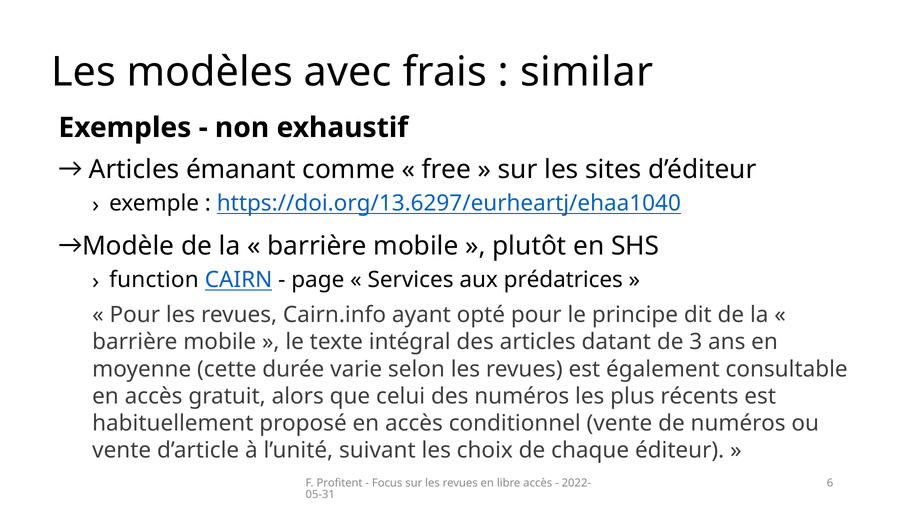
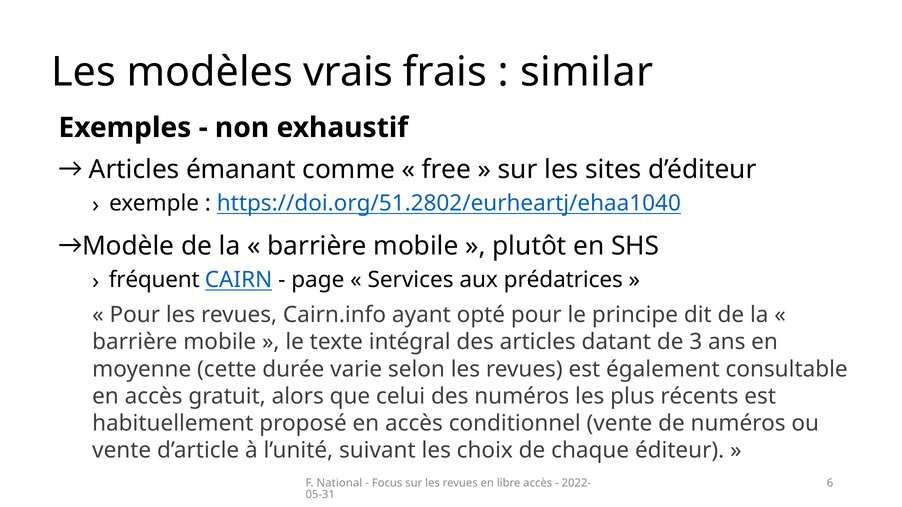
avec: avec -> vrais (348, 72)
https://doi.org/13.6297/eurheartj/ehaa1040: https://doi.org/13.6297/eurheartj/ehaa1040 -> https://doi.org/51.2802/eurheartj/ehaa1040 (449, 203)
function: function -> fréquent (154, 280)
Profitent: Profitent -> National (339, 484)
